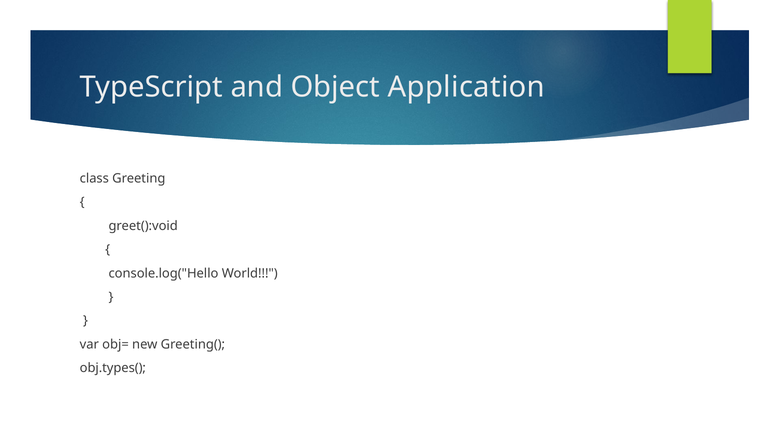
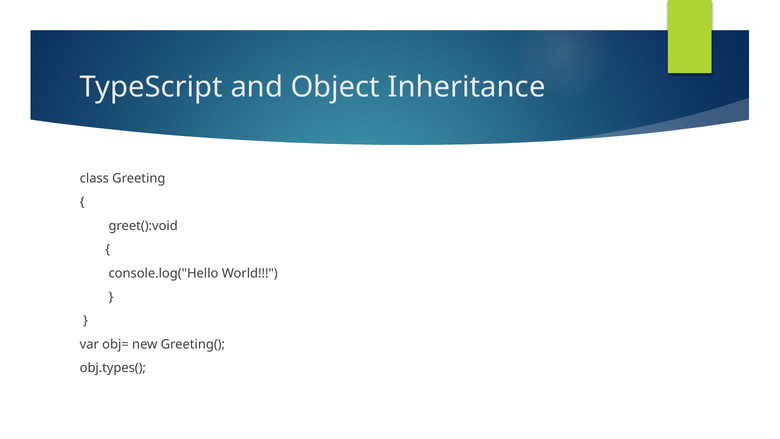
Application: Application -> Inheritance (467, 87)
